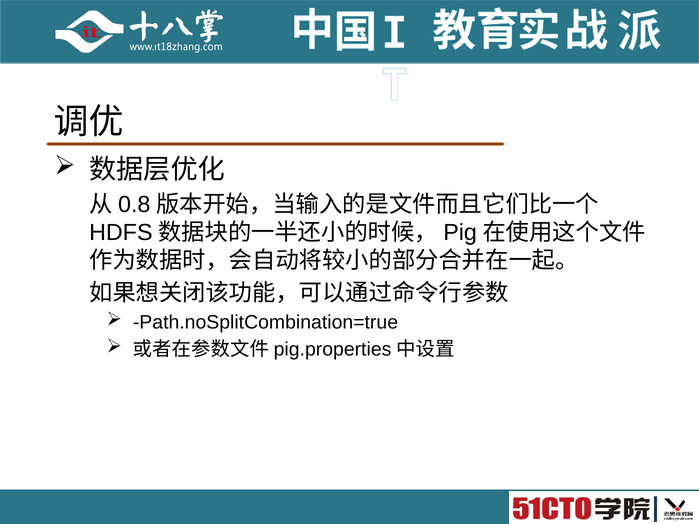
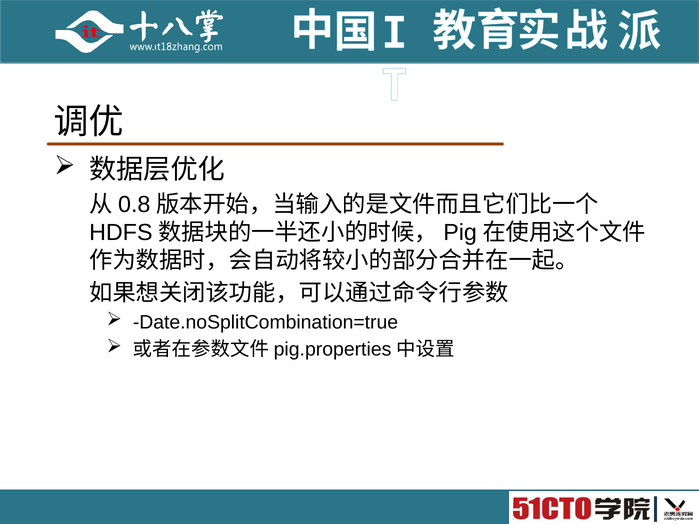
Path.noSplitCombination=true: Path.noSplitCombination=true -> Date.noSplitCombination=true (266, 323)
